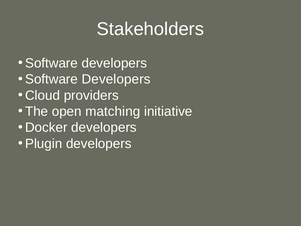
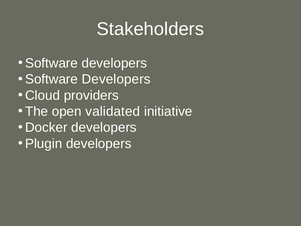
matching: matching -> validated (113, 111)
